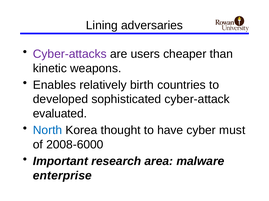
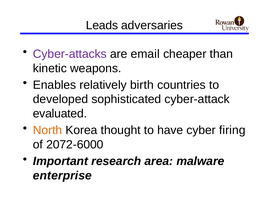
Lining: Lining -> Leads (102, 25)
users: users -> email (145, 54)
North colour: blue -> orange (48, 131)
must: must -> firing (232, 131)
2008-6000: 2008-6000 -> 2072-6000 (75, 145)
